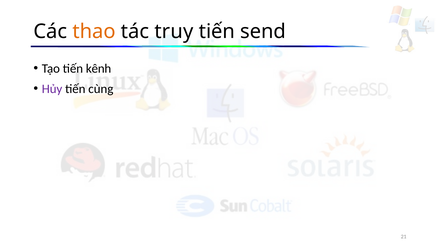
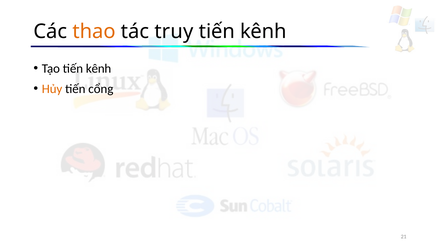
send: send -> kênh (263, 31)
Hủy colour: purple -> orange (52, 89)
cùng: cùng -> cổng (101, 89)
